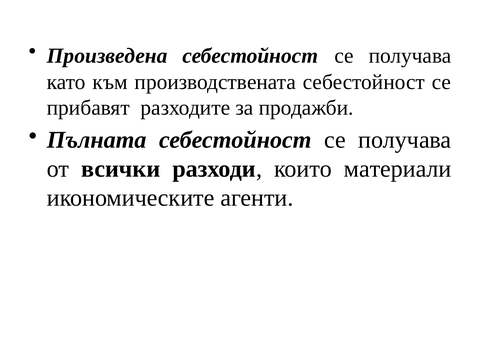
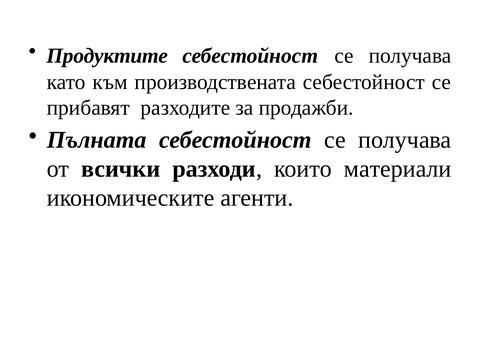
Произведена: Произведена -> Продуктите (107, 56)
